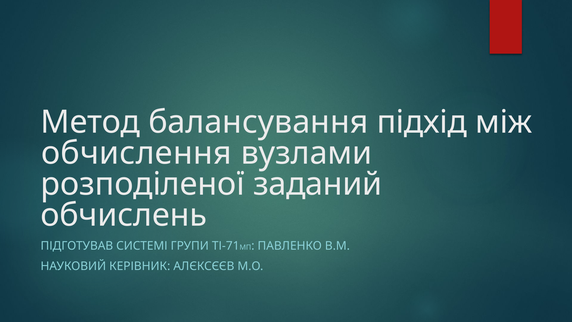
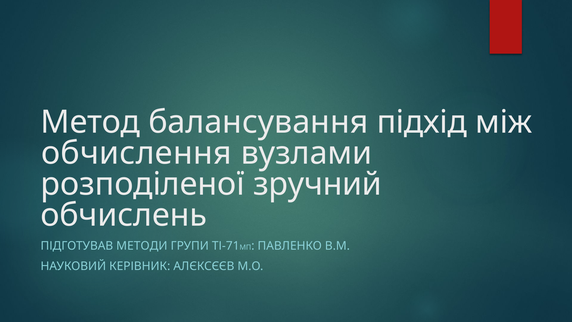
заданий: заданий -> зручний (318, 184)
СИСТЕМІ: СИСТЕМІ -> МЕТОДИ (142, 246)
